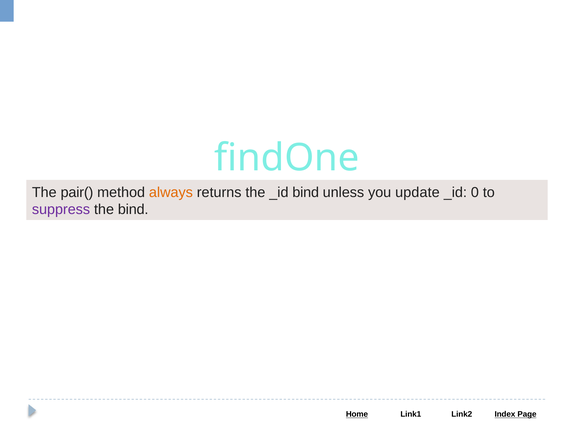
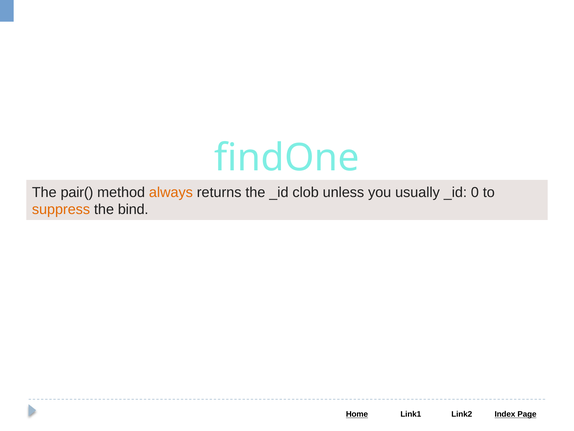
_id bind: bind -> clob (306, 192)
update: update -> usually (418, 192)
suppress colour: purple -> orange (61, 209)
